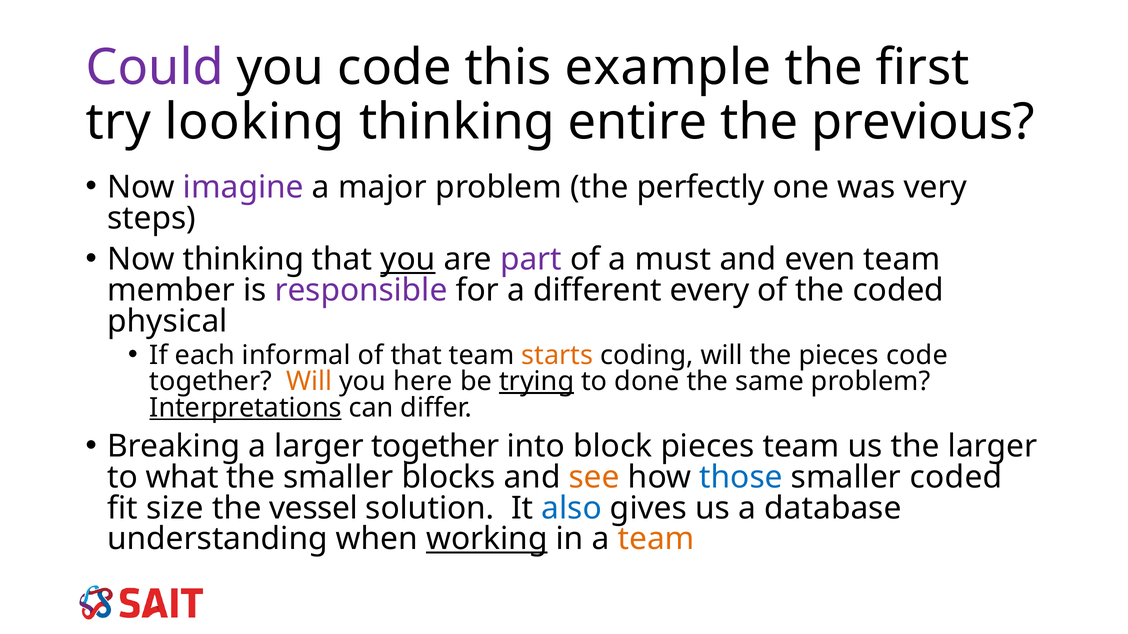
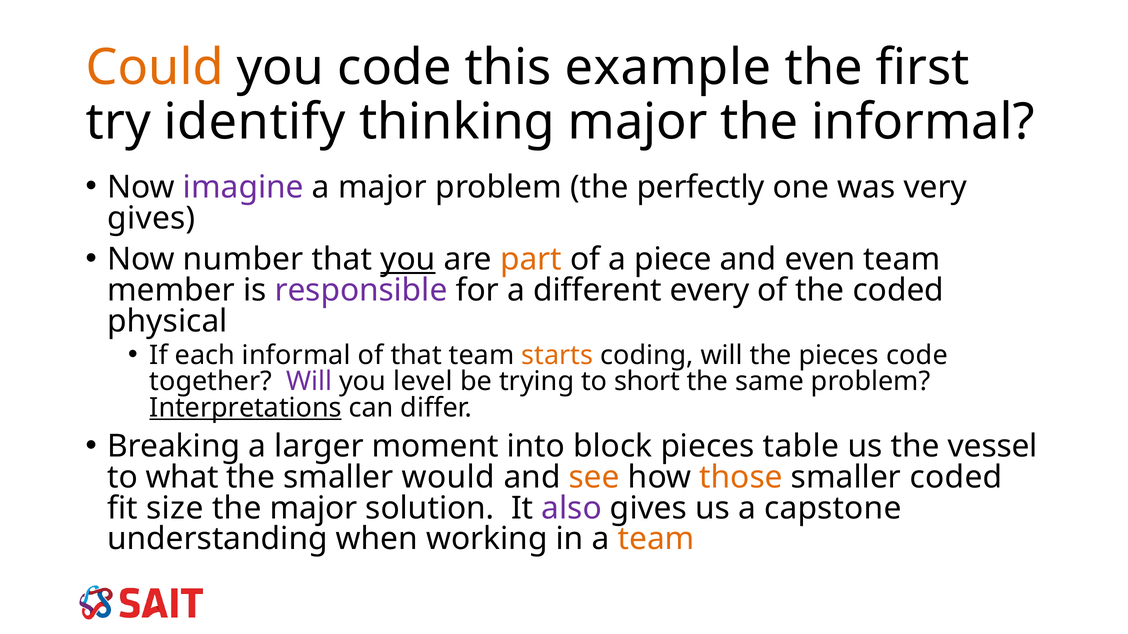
Could colour: purple -> orange (155, 67)
looking: looking -> identify (255, 122)
thinking entire: entire -> major (638, 122)
the previous: previous -> informal (923, 122)
steps: steps -> gives (151, 218)
Now thinking: thinking -> number (243, 260)
part colour: purple -> orange (531, 260)
must: must -> piece (673, 260)
Will colour: orange -> purple (309, 382)
here: here -> level (423, 382)
trying underline: present -> none (537, 382)
done: done -> short (647, 382)
larger together: together -> moment (435, 447)
pieces team: team -> table (801, 447)
the larger: larger -> vessel (993, 447)
blocks: blocks -> would (448, 478)
those colour: blue -> orange (741, 478)
the vessel: vessel -> major (314, 509)
also colour: blue -> purple (572, 509)
database: database -> capstone (833, 509)
working underline: present -> none (487, 539)
